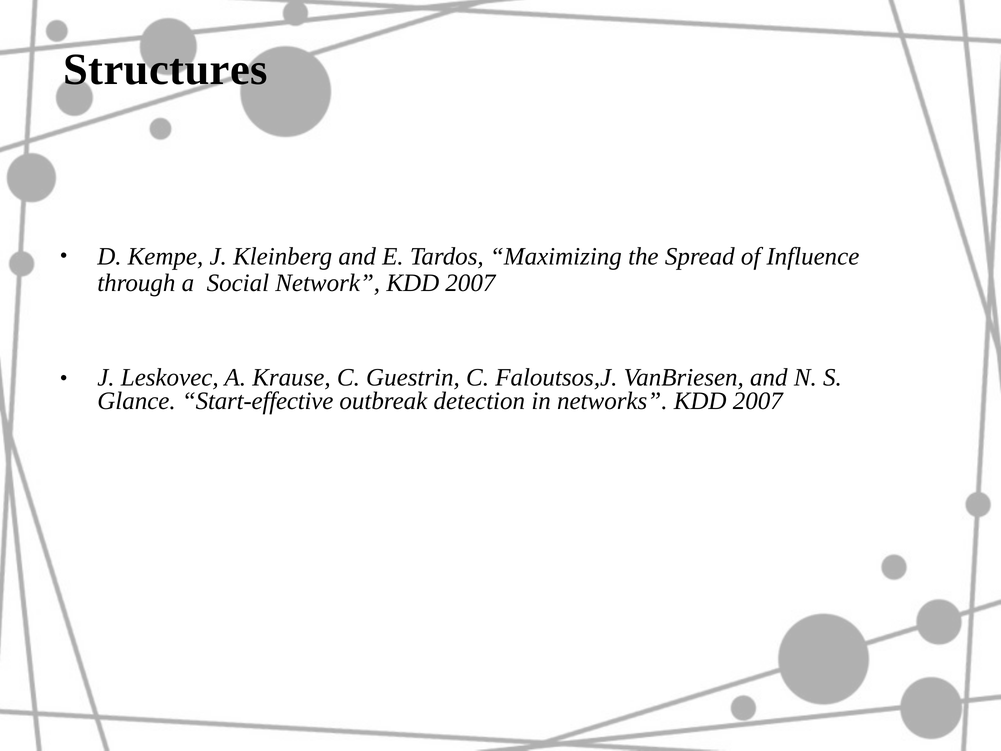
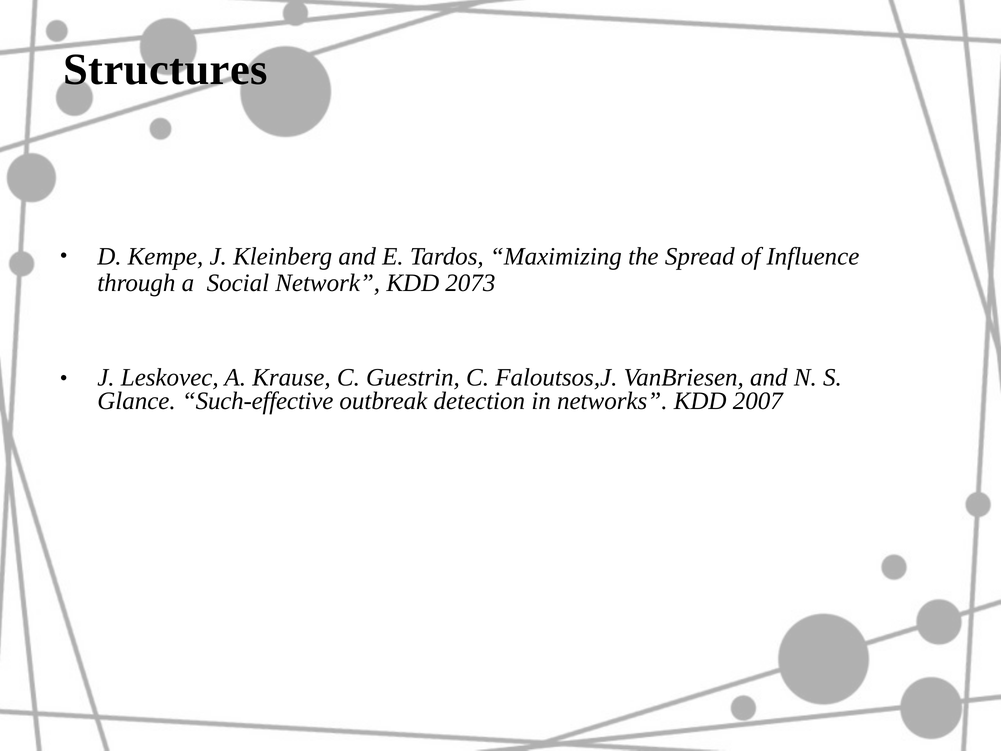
Network KDD 2007: 2007 -> 2073 (470, 283)
Start-effective: Start-effective -> Such-effective (258, 401)
